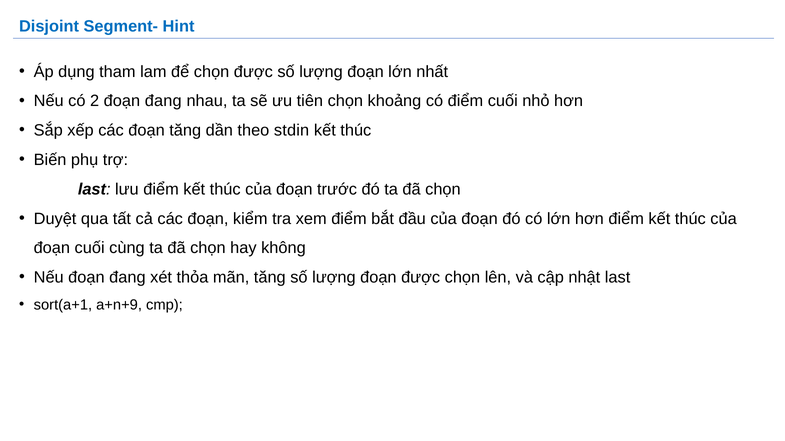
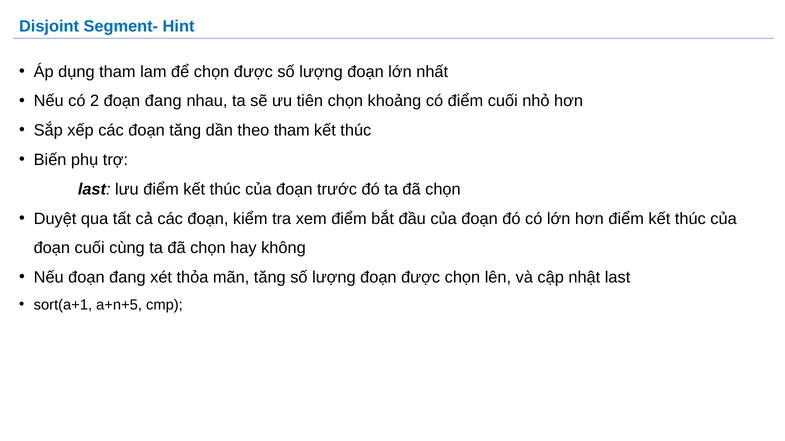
theo stdin: stdin -> tham (292, 131)
a+n+9: a+n+9 -> a+n+5 (119, 305)
